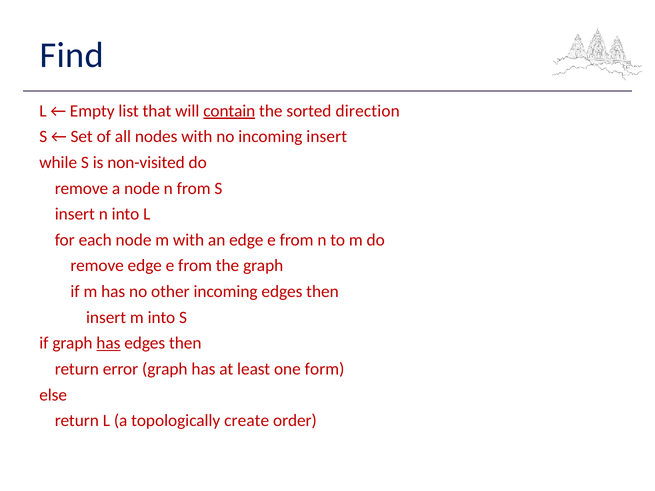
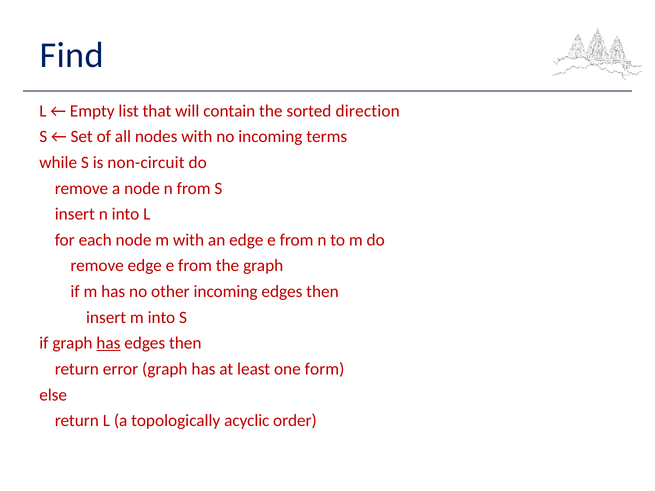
contain underline: present -> none (229, 111)
incoming insert: insert -> terms (327, 137)
non-visited: non-visited -> non-circuit (146, 163)
create: create -> acyclic (247, 421)
